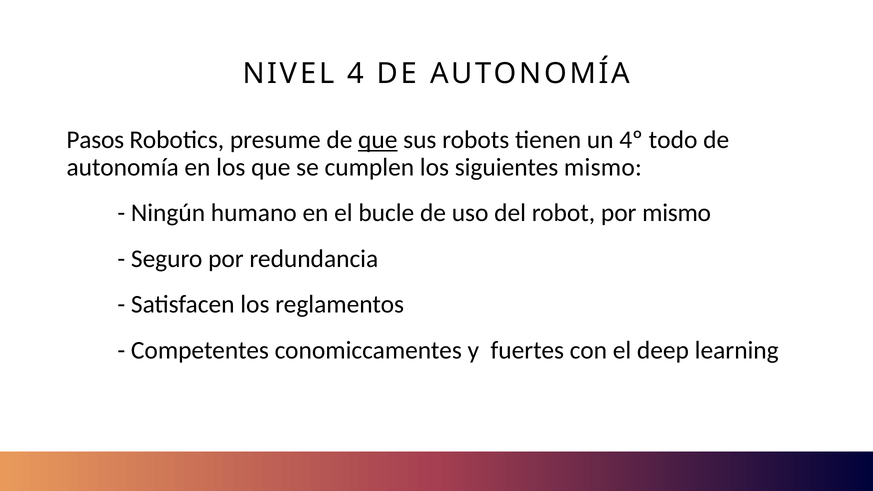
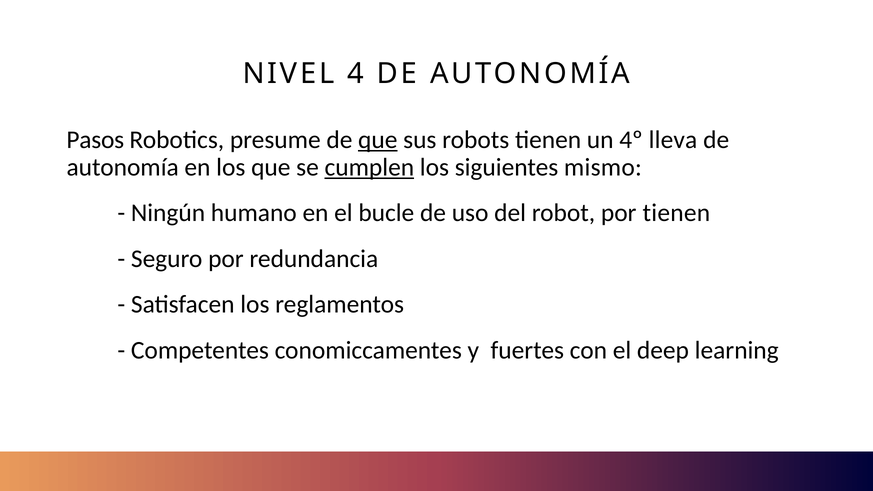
todo: todo -> lleva (673, 140)
cumplen underline: none -> present (369, 167)
por mismo: mismo -> tienen (676, 213)
